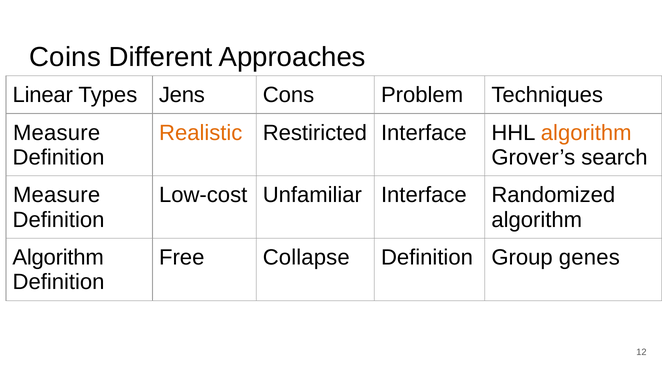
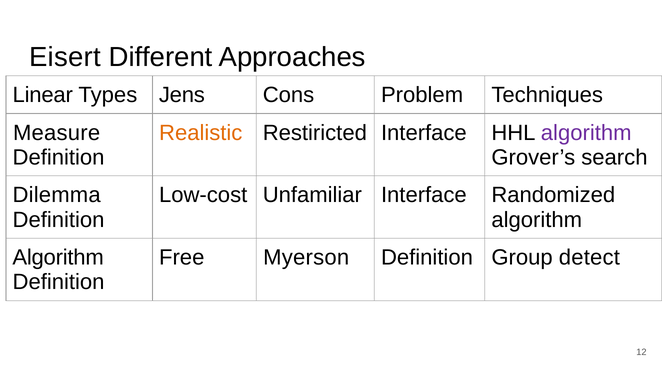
Coins: Coins -> Eisert (65, 57)
algorithm colour: orange -> purple (586, 133)
Measure: Measure -> Dilemma (57, 195)
Collapse: Collapse -> Myerson (306, 258)
genes: genes -> detect (589, 258)
